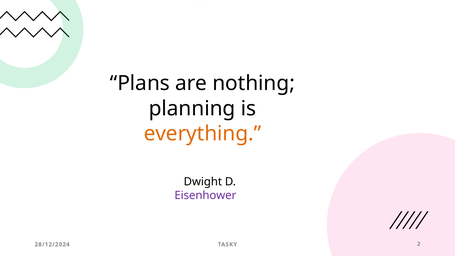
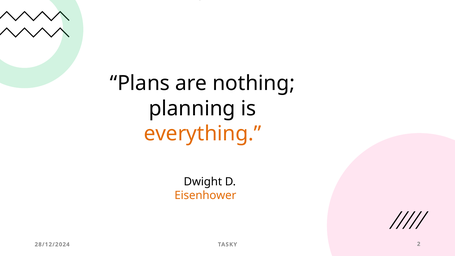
Eisenhower colour: purple -> orange (205, 195)
